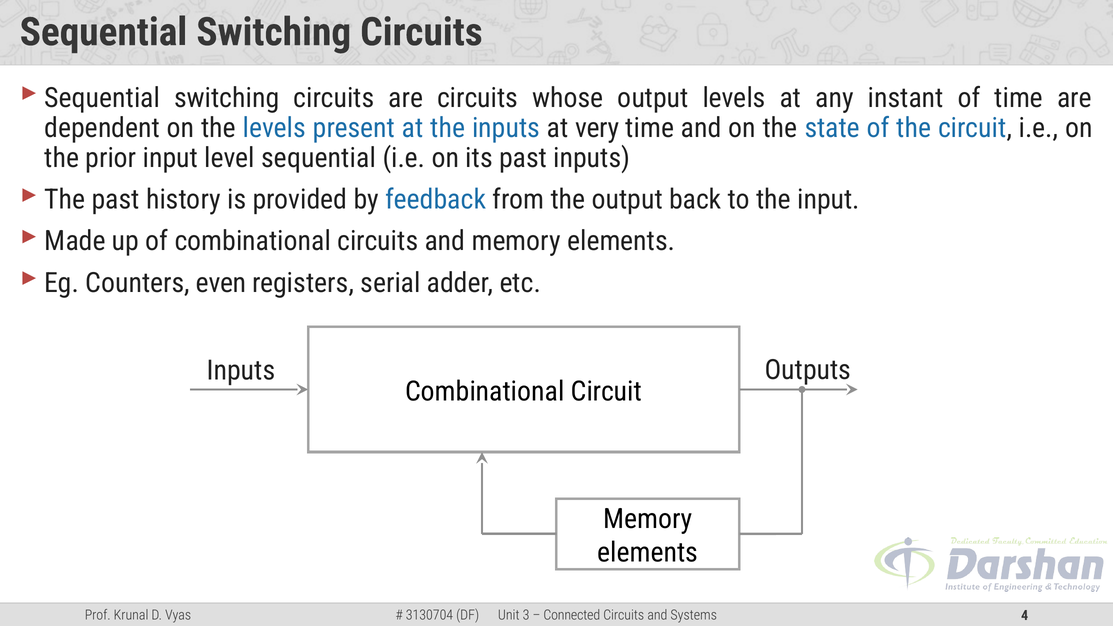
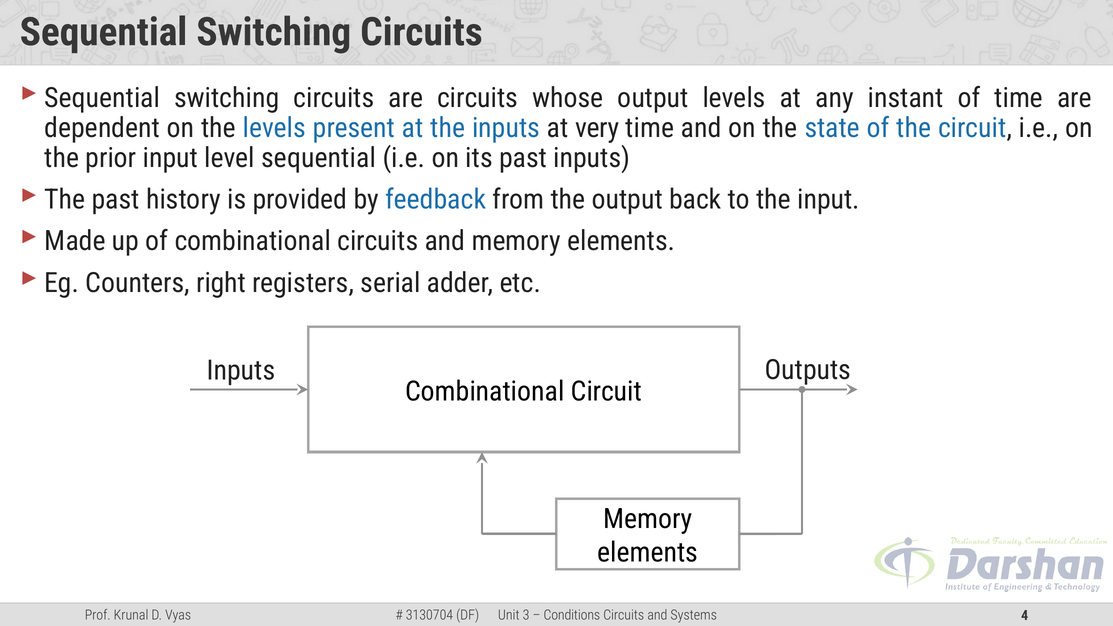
even: even -> right (221, 283)
Connected: Connected -> Conditions (572, 615)
